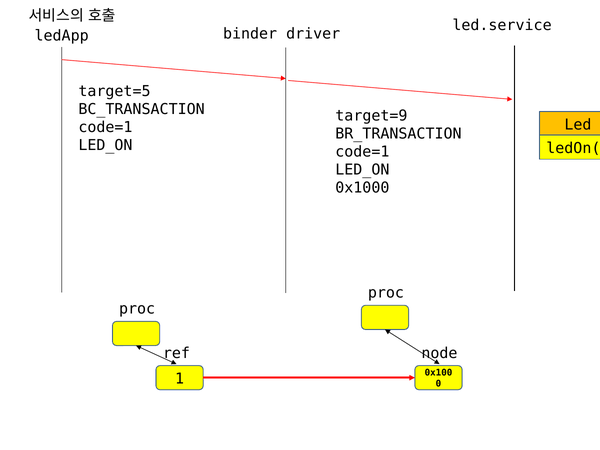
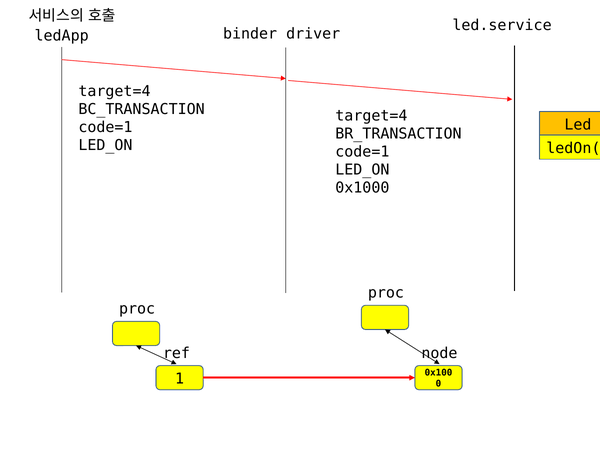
target=5: target=5 -> target=4 (114, 91)
target=9: target=9 -> target=4 (371, 116)
